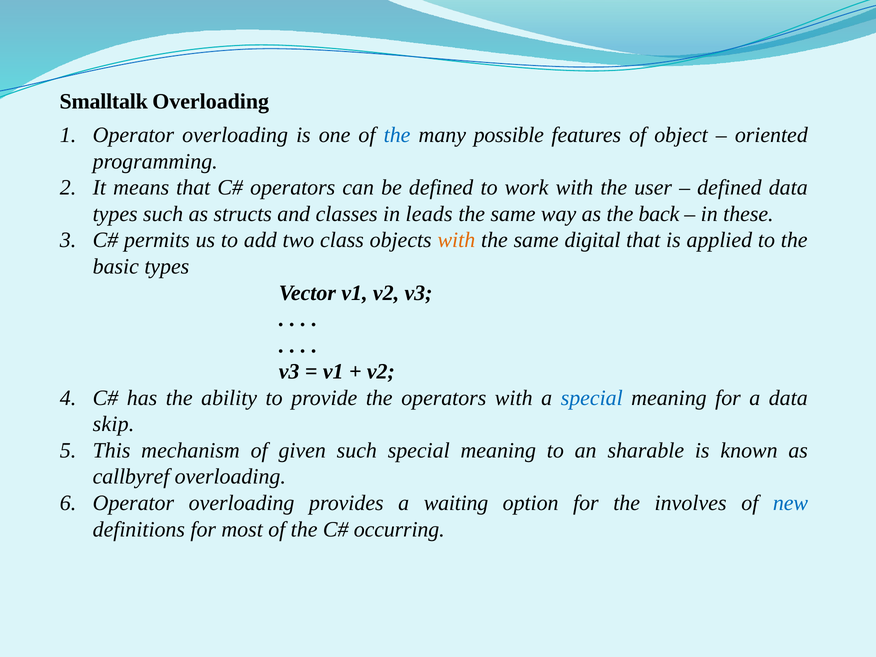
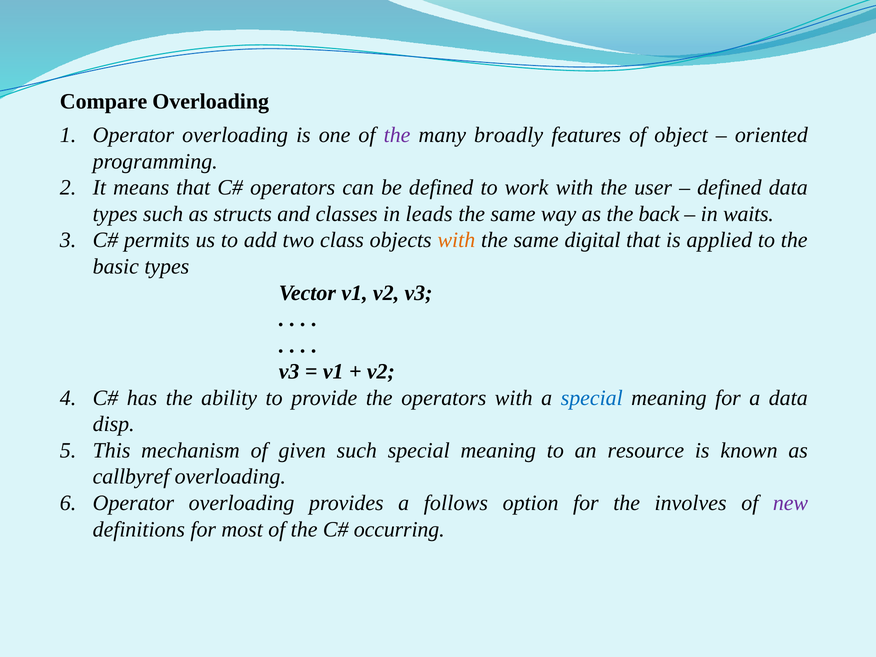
Smalltalk: Smalltalk -> Compare (104, 102)
the colour: blue -> purple (397, 135)
possible: possible -> broadly (509, 135)
these: these -> waits (748, 214)
skip: skip -> disp (114, 424)
sharable: sharable -> resource (646, 450)
waiting: waiting -> follows (456, 503)
new colour: blue -> purple (790, 503)
